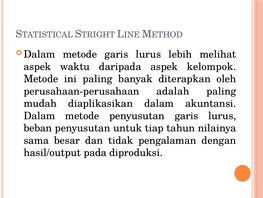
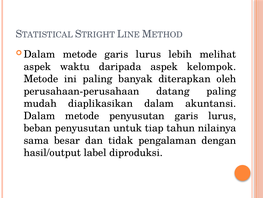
adalah: adalah -> datang (173, 91)
pada: pada -> label (95, 152)
